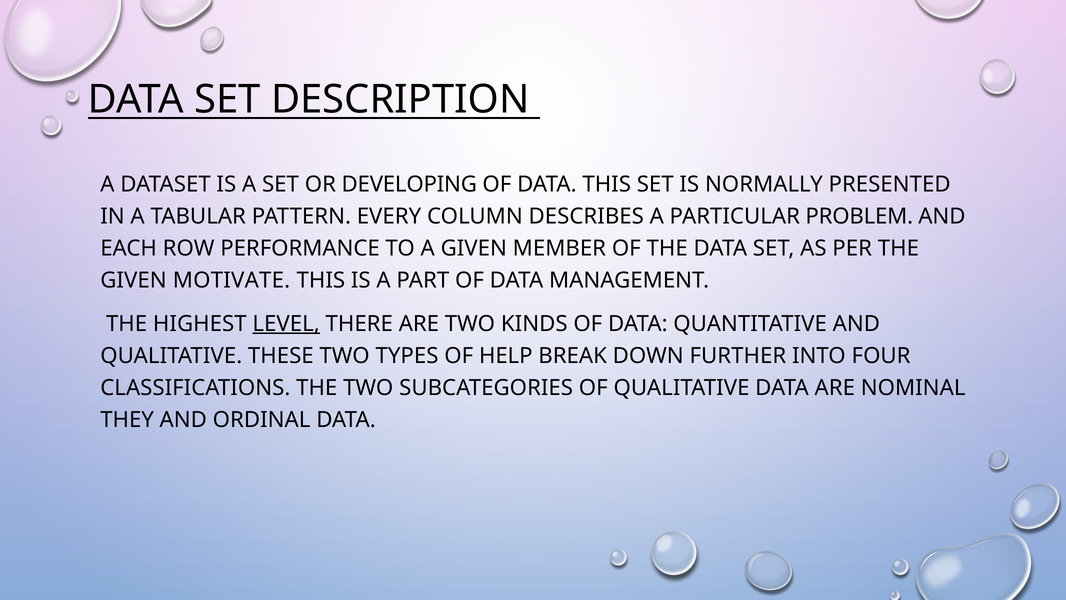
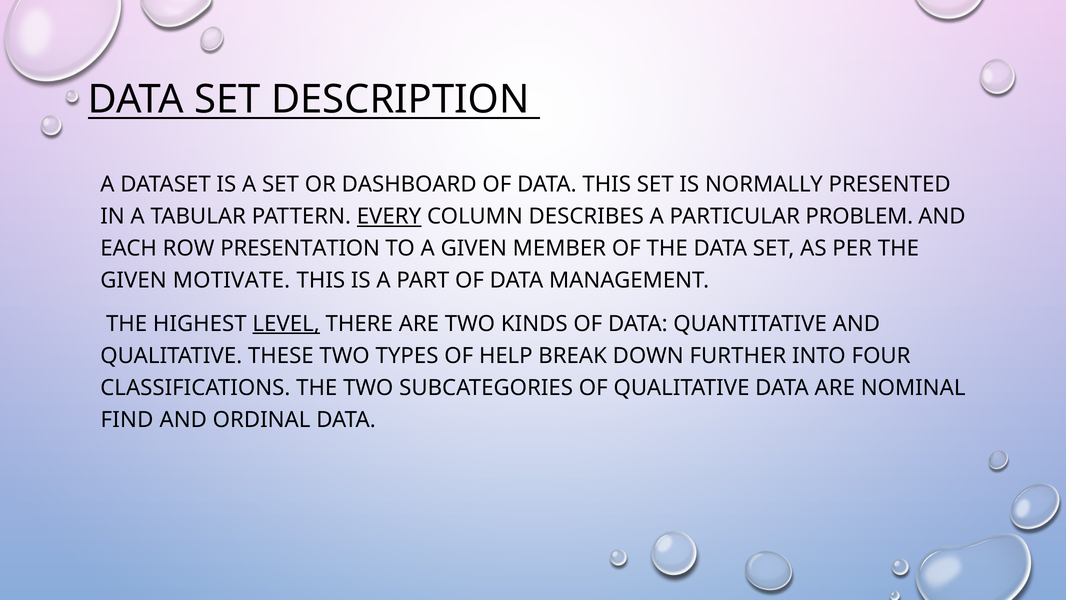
DEVELOPING: DEVELOPING -> DASHBOARD (409, 184)
EVERY underline: none -> present (389, 216)
PERFORMANCE: PERFORMANCE -> PRESENTATION (300, 248)
THEY: THEY -> FIND (127, 419)
